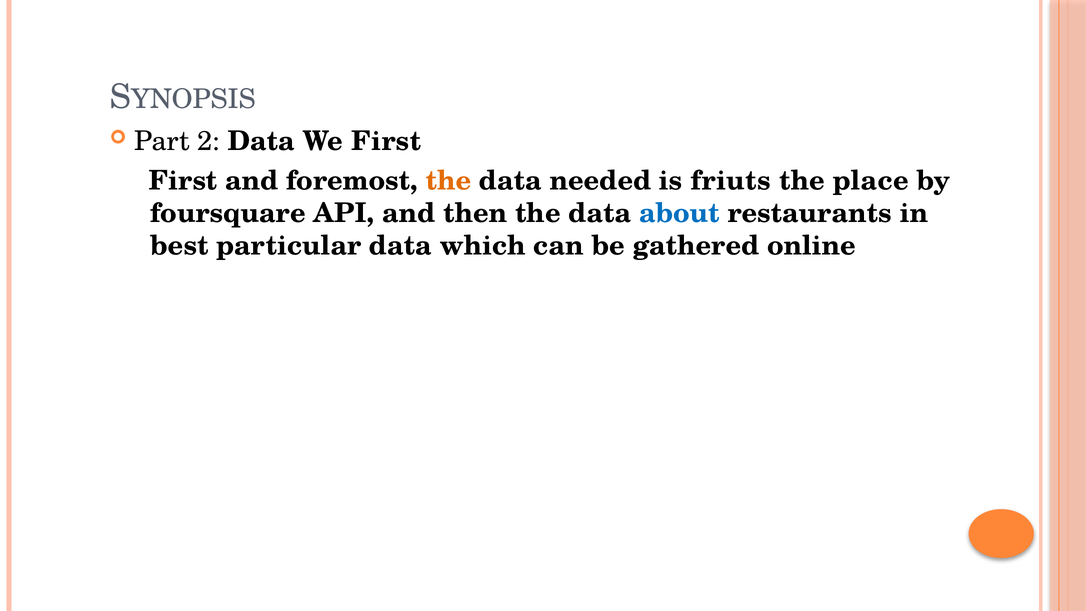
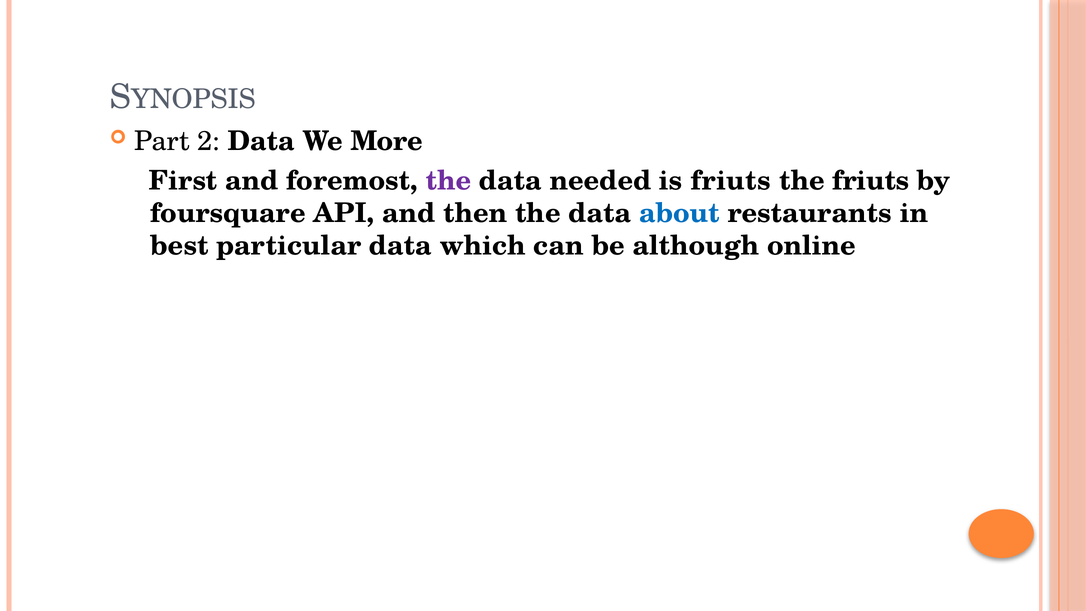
We First: First -> More (387, 141)
the colour: orange -> purple (448, 181)
the place: place -> friuts (871, 181)
gathered: gathered -> although (696, 246)
